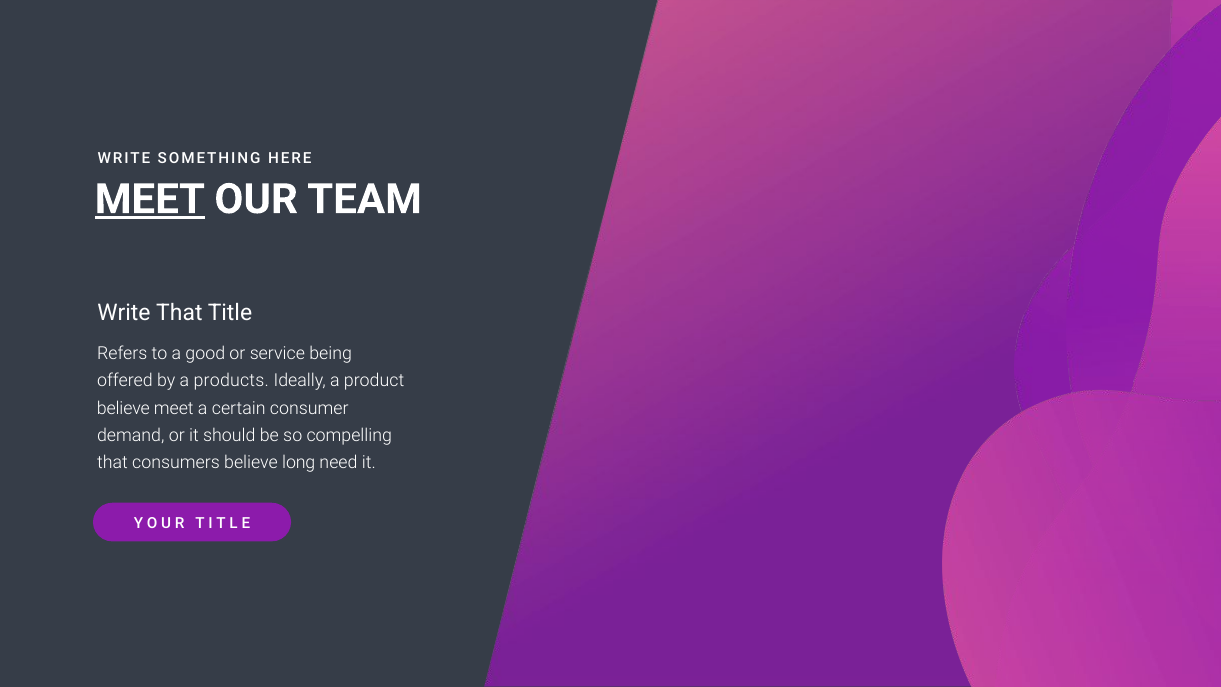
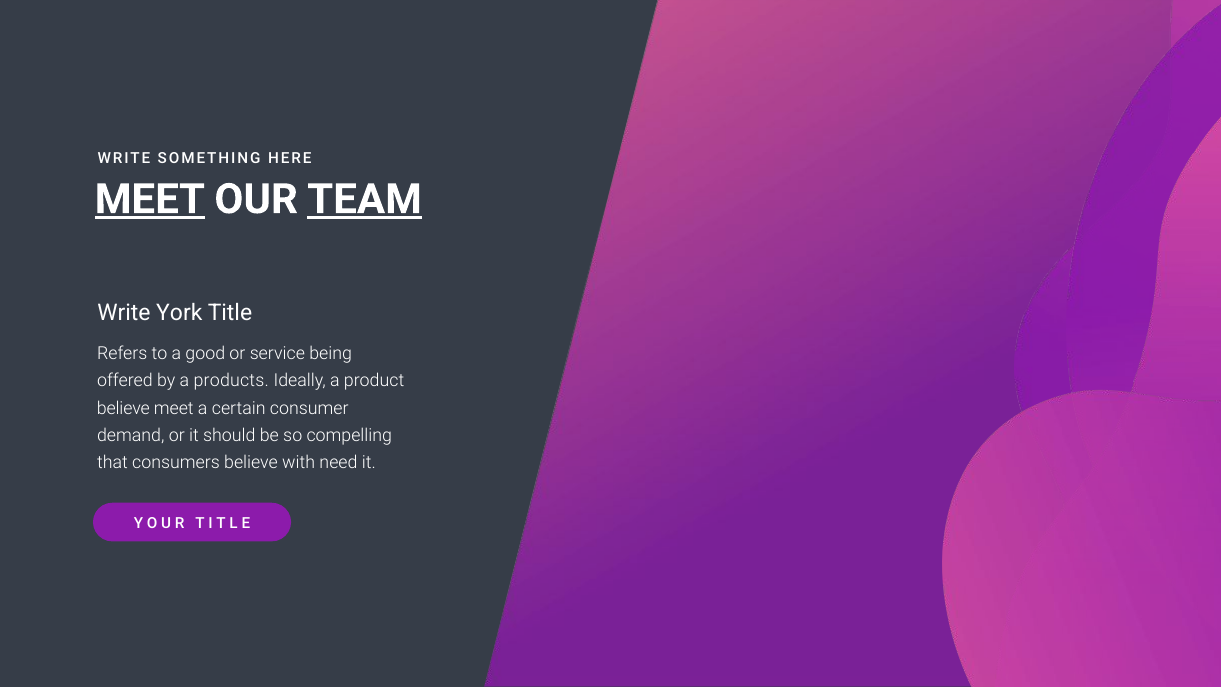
TEAM underline: none -> present (365, 199)
Write That: That -> York (179, 313)
long: long -> with (299, 463)
